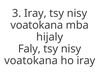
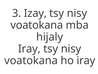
3 Iray: Iray -> Izay (35, 13)
Faly: Faly -> Iray (29, 48)
